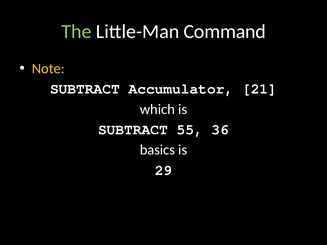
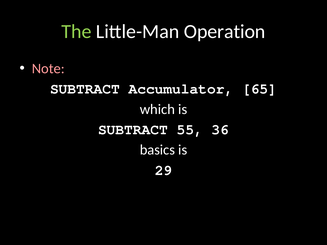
Command: Command -> Operation (225, 32)
Note colour: yellow -> pink (48, 69)
21: 21 -> 65 (259, 89)
